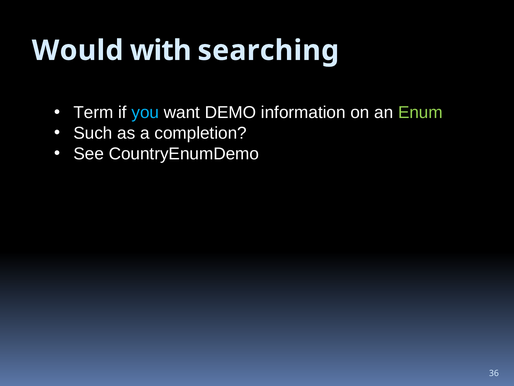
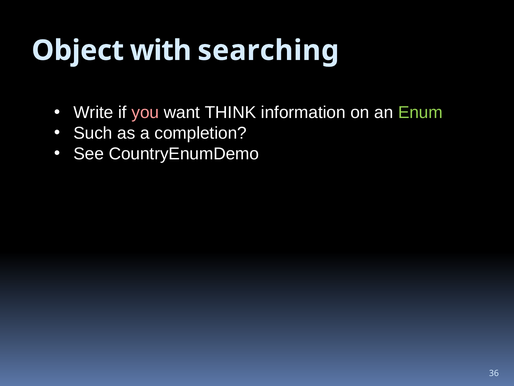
Would: Would -> Object (78, 50)
Term: Term -> Write (93, 113)
you colour: light blue -> pink (145, 113)
DEMO: DEMO -> THINK (230, 113)
